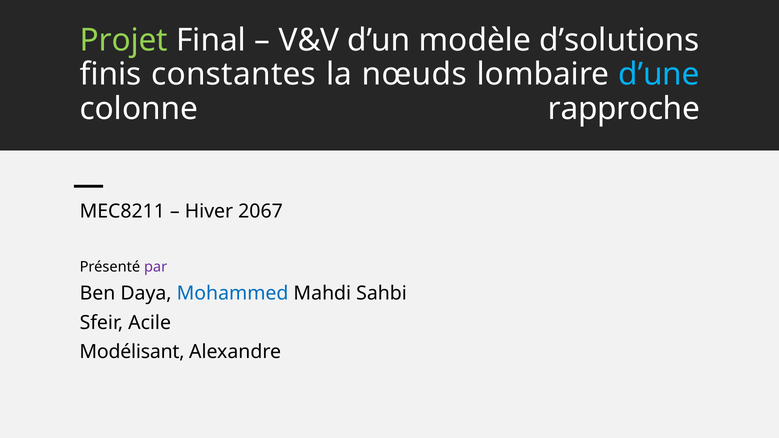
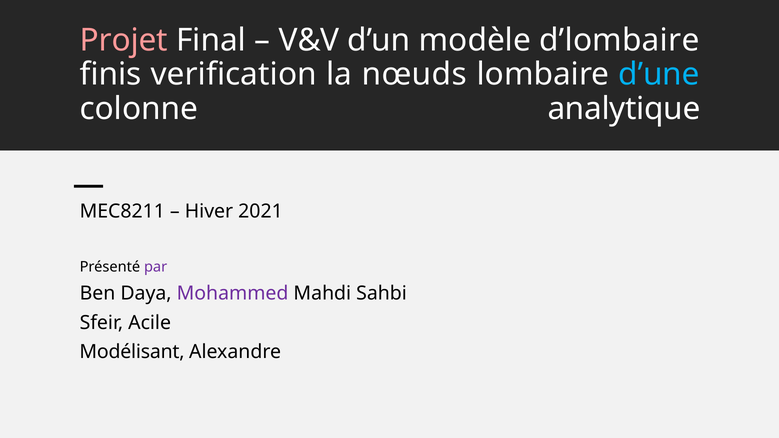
Projet colour: light green -> pink (124, 40)
d’solutions: d’solutions -> d’lombaire (619, 40)
constantes: constantes -> verification (234, 74)
rapproche: rapproche -> analytique (624, 109)
2067: 2067 -> 2021 (261, 211)
Mohammed colour: blue -> purple (233, 294)
